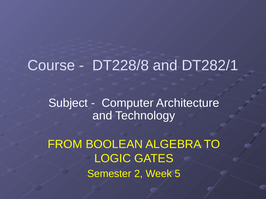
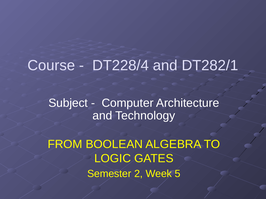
DT228/8: DT228/8 -> DT228/4 (121, 66)
